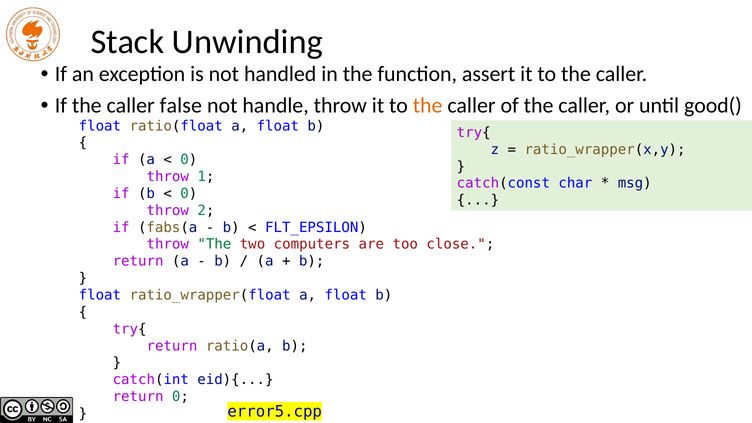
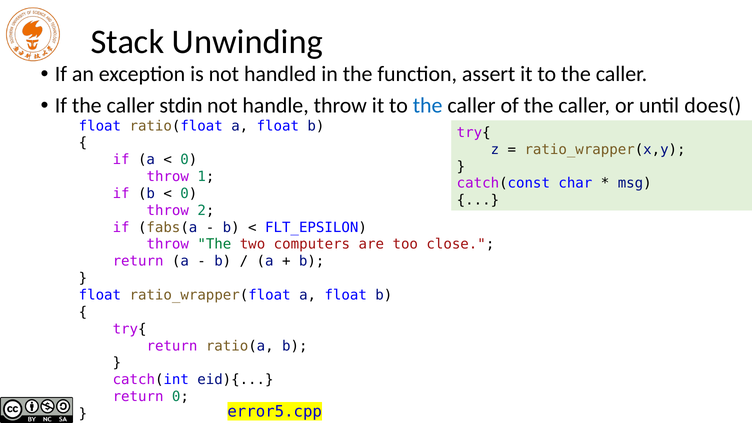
false: false -> stdin (181, 106)
the colour: orange -> blue (428, 106)
good(: good( -> does( (713, 106)
